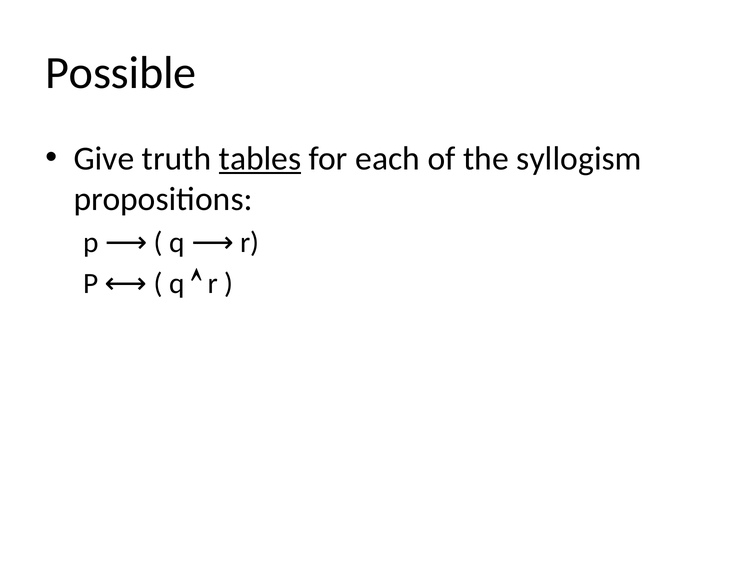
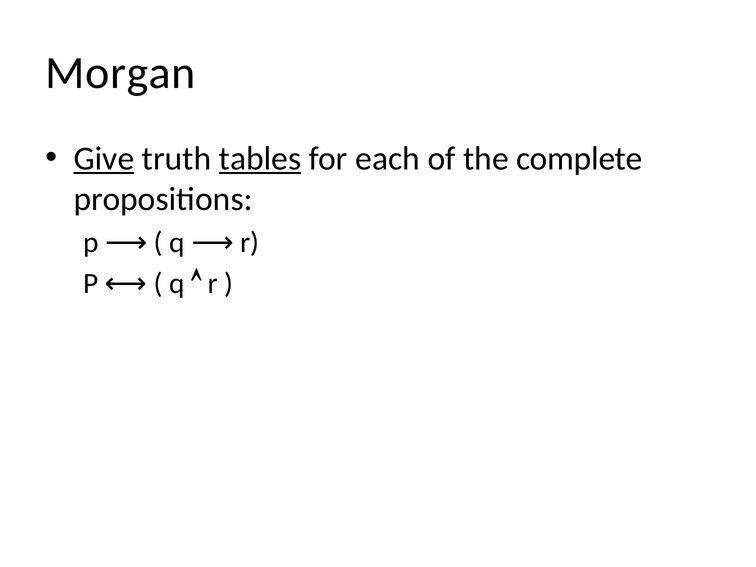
Possible: Possible -> Morgan (121, 73)
Give underline: none -> present (104, 159)
syllogism: syllogism -> complete (579, 159)
